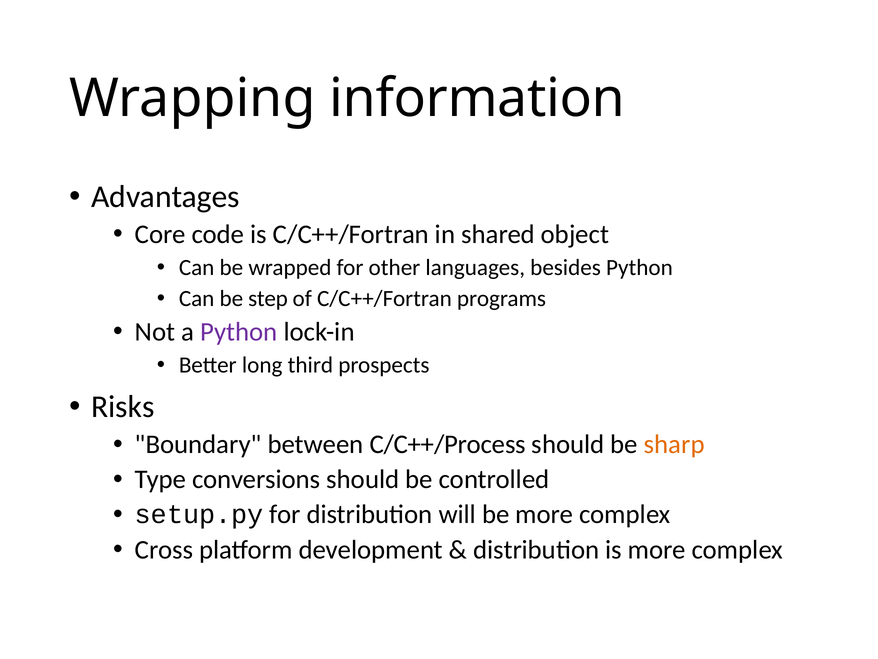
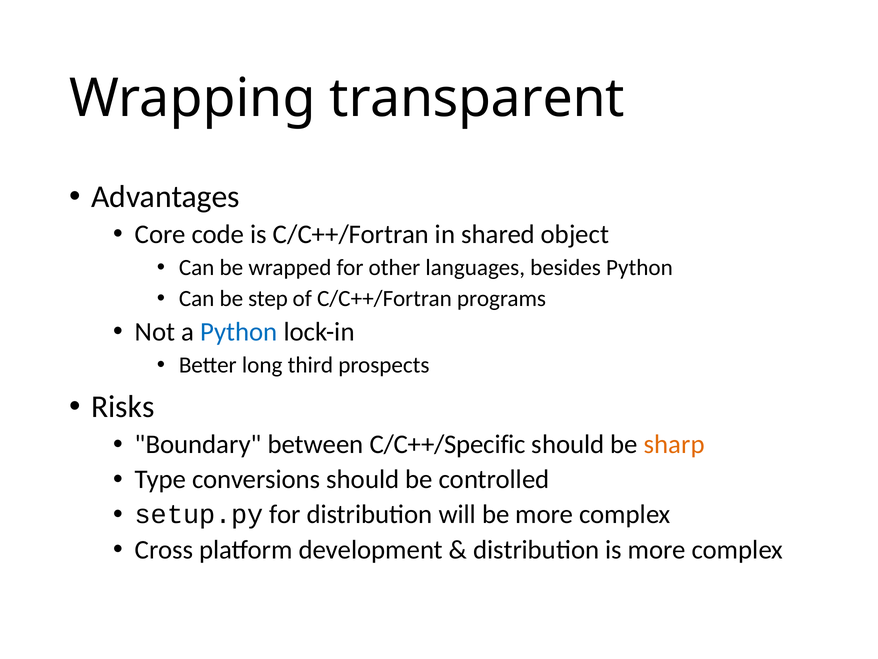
information: information -> transparent (477, 98)
Python colour: purple -> blue (239, 332)
C/C++/Process: C/C++/Process -> C/C++/Specific (448, 444)
